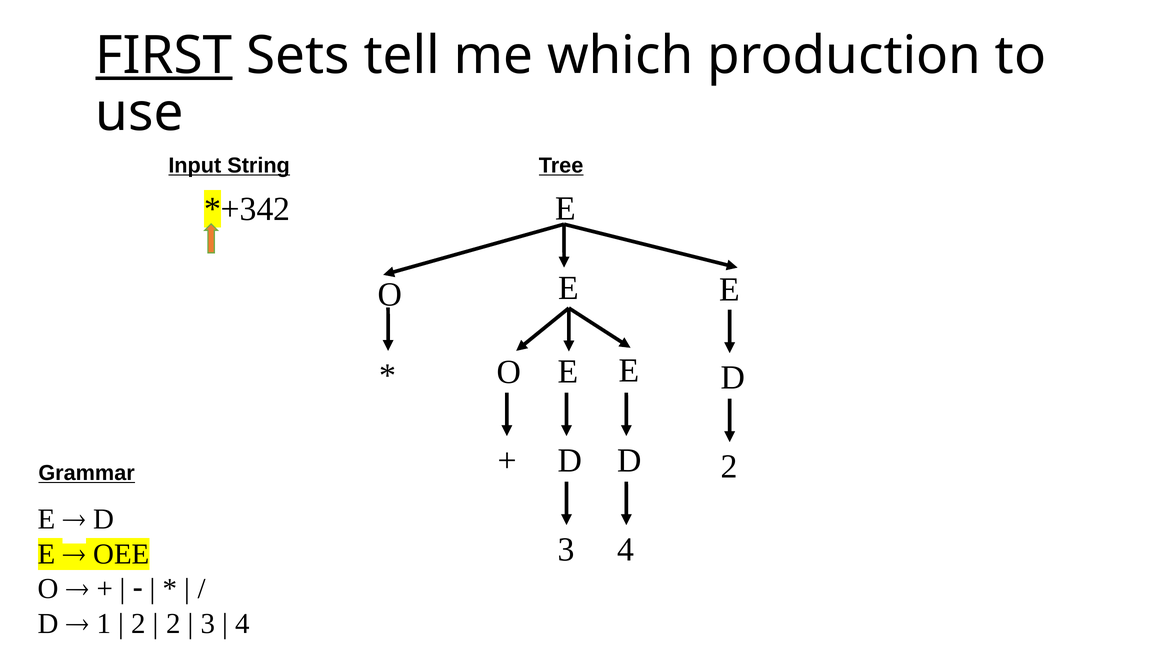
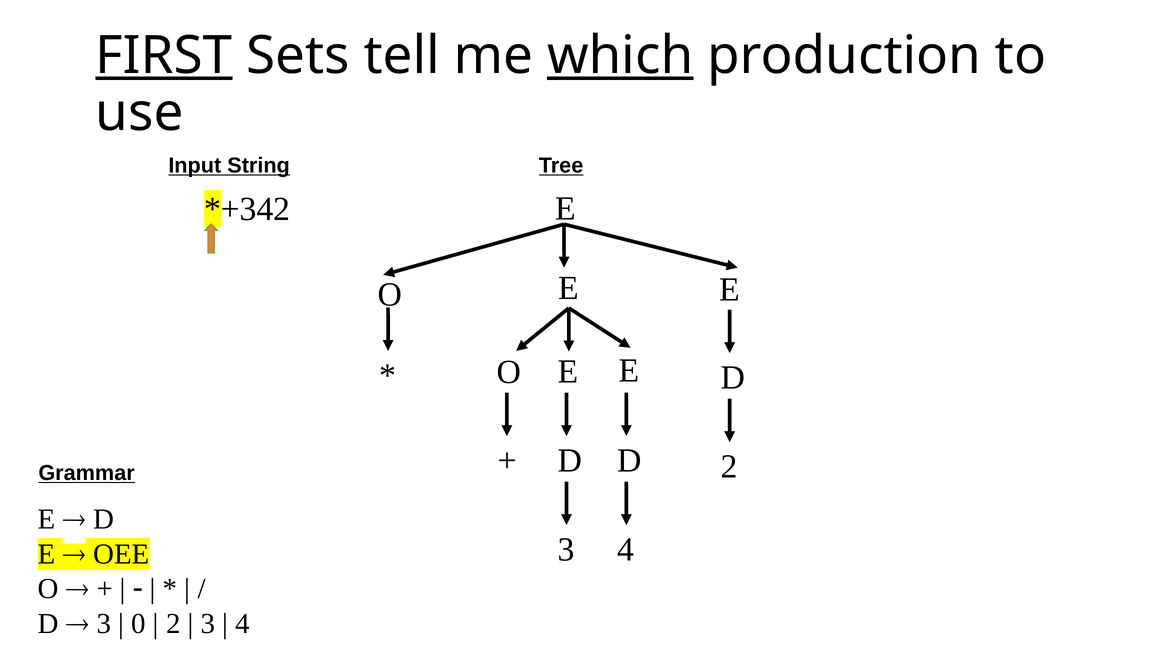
which underline: none -> present (620, 56)
1: 1 -> 3 (104, 623)
2: 2 -> 0 (139, 623)
